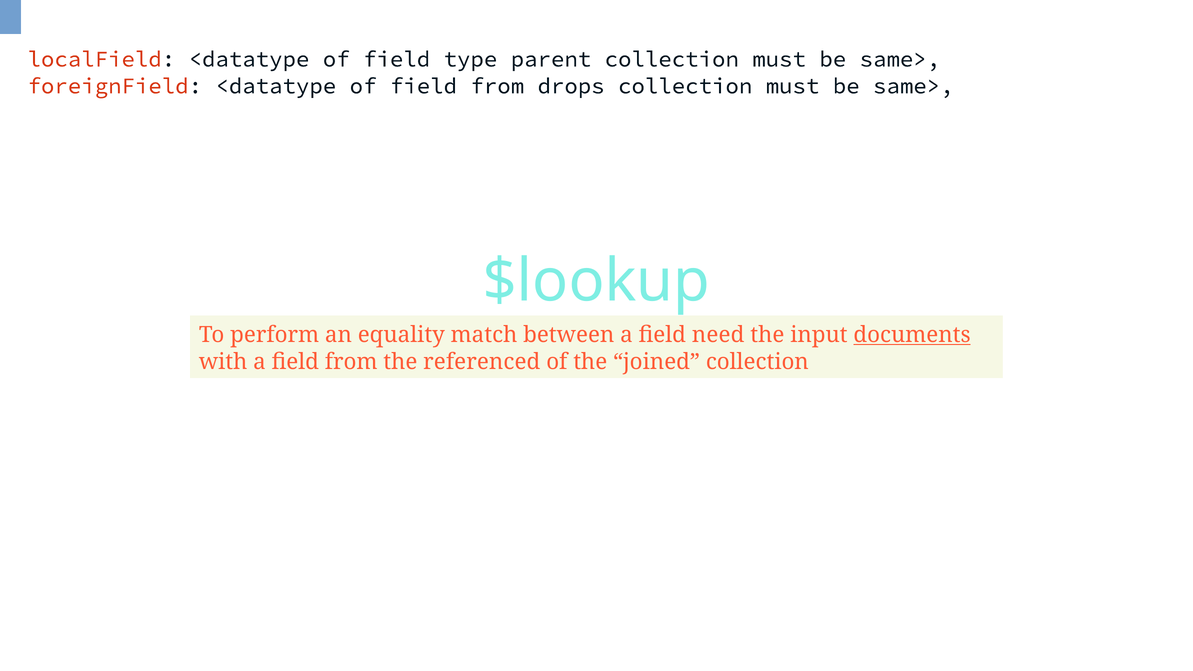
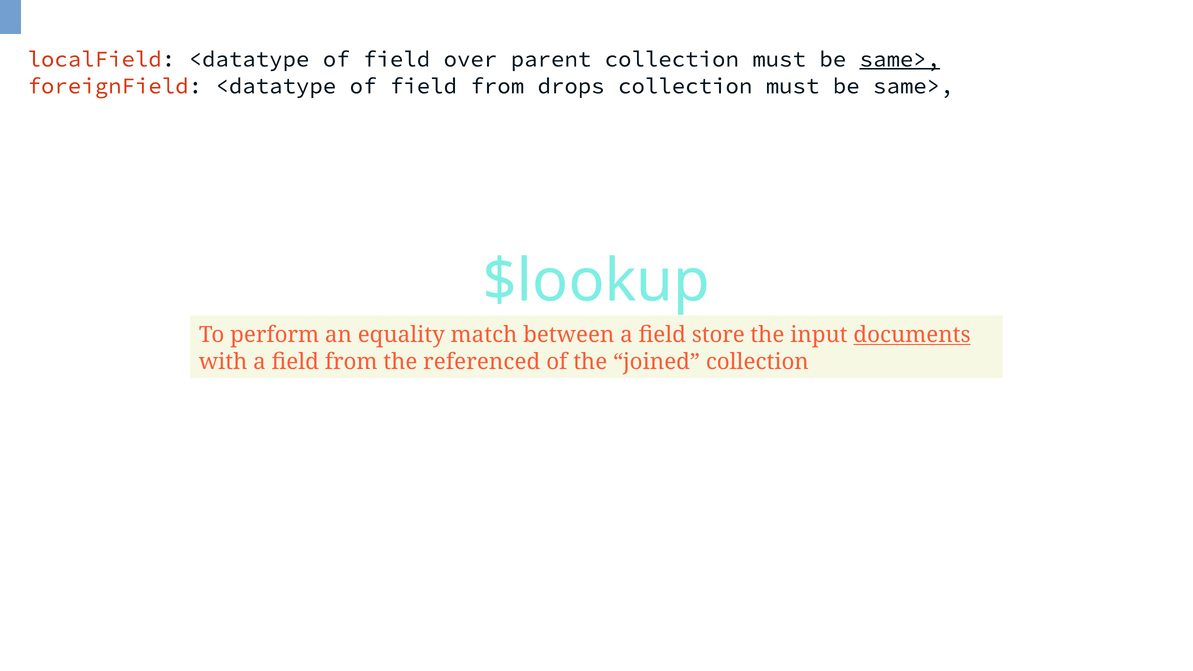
type: type -> over (470, 59)
same> underline: none -> present (900, 59)
need: need -> store (718, 335)
